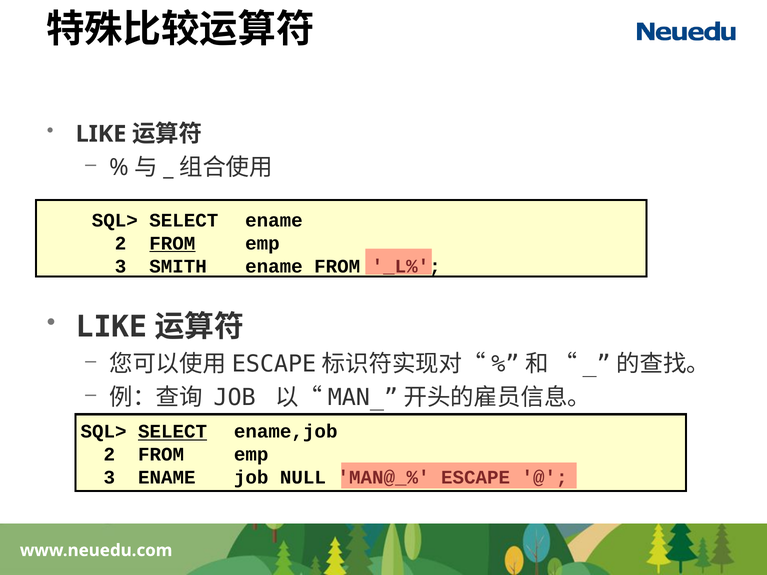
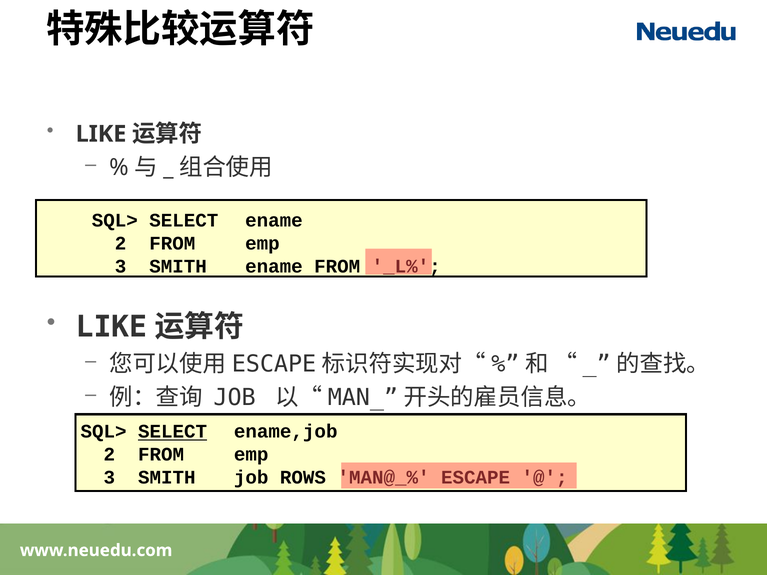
FROM underline: present -> none (172, 243)
ENAME: ENAME -> SMITH (167, 478)
NULL: NULL -> ROWS (303, 478)
